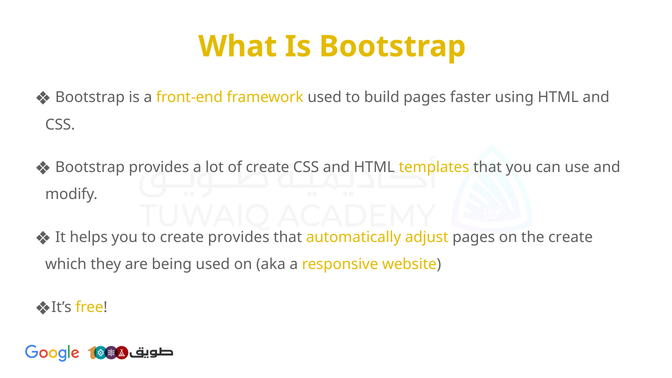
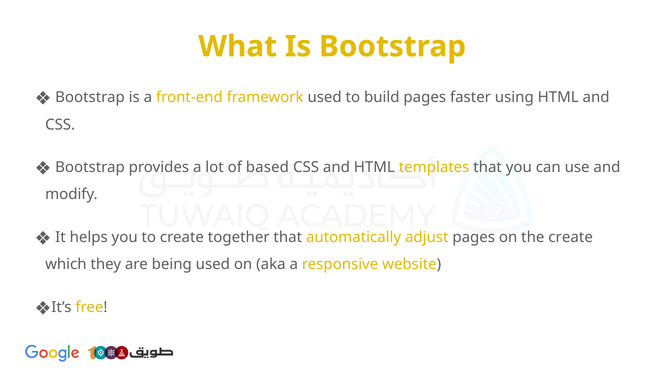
of create: create -> based (267, 167)
create provides: provides -> together (239, 237)
